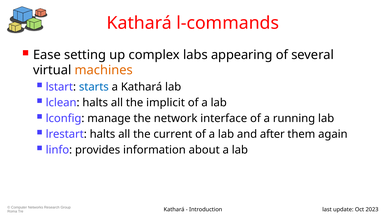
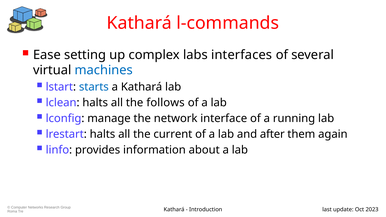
appearing: appearing -> interfaces (242, 55)
machines colour: orange -> blue (104, 70)
implicit: implicit -> follows (166, 103)
